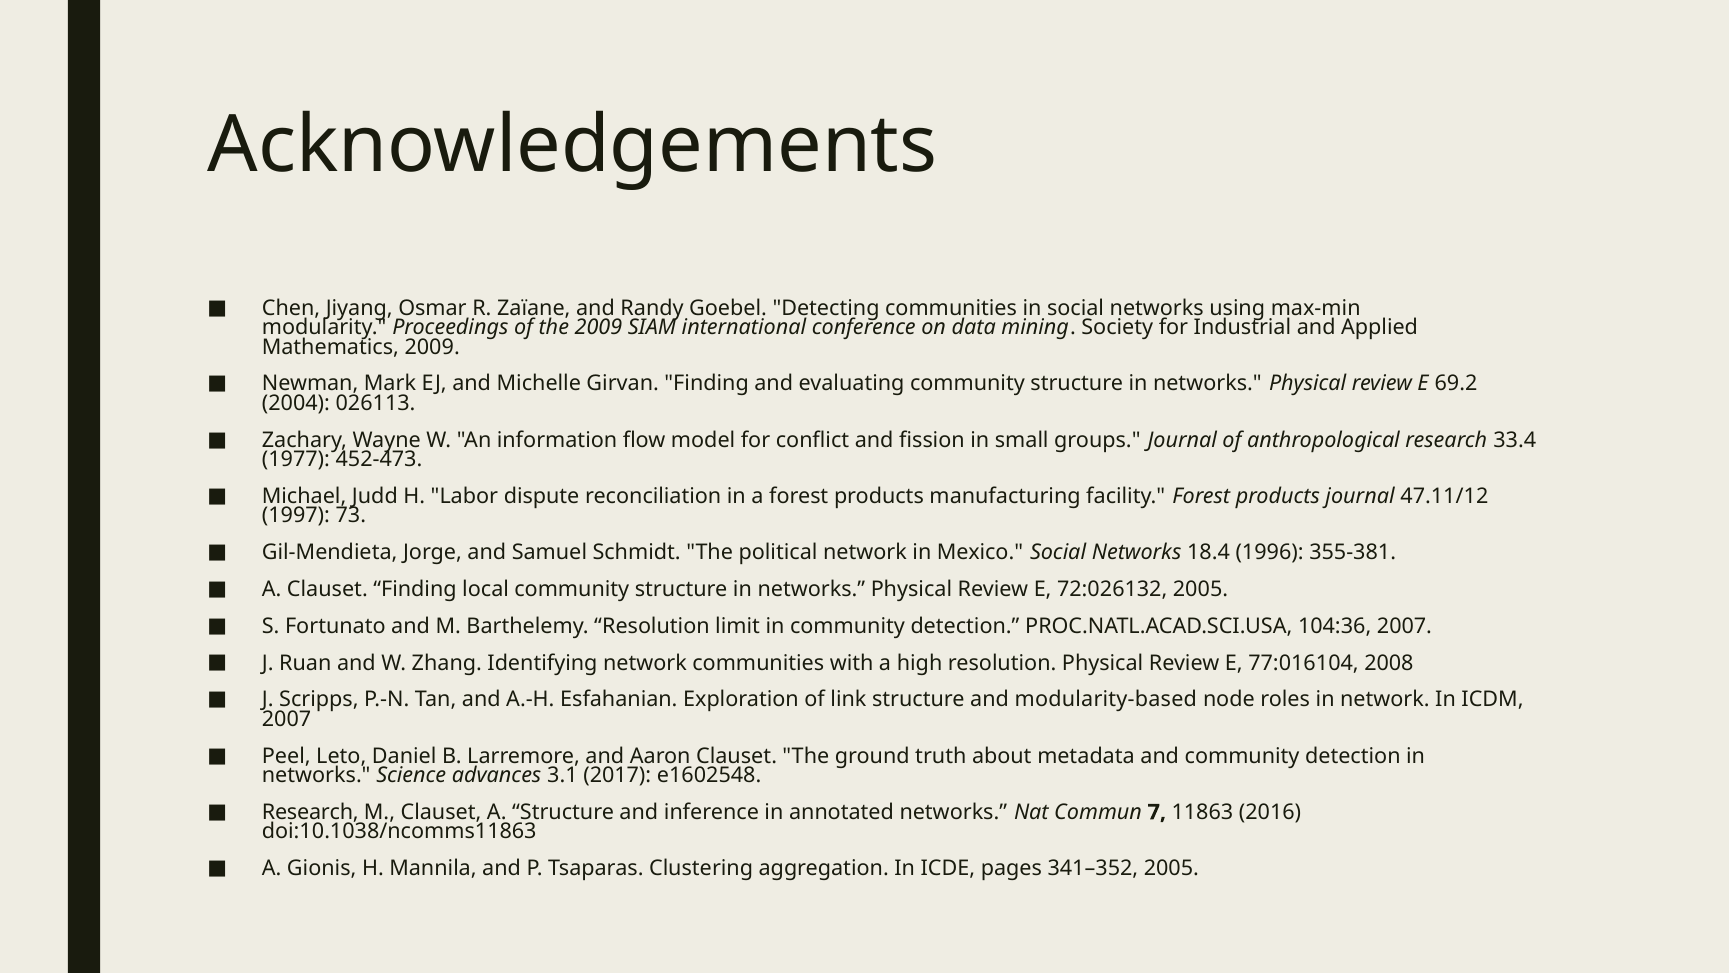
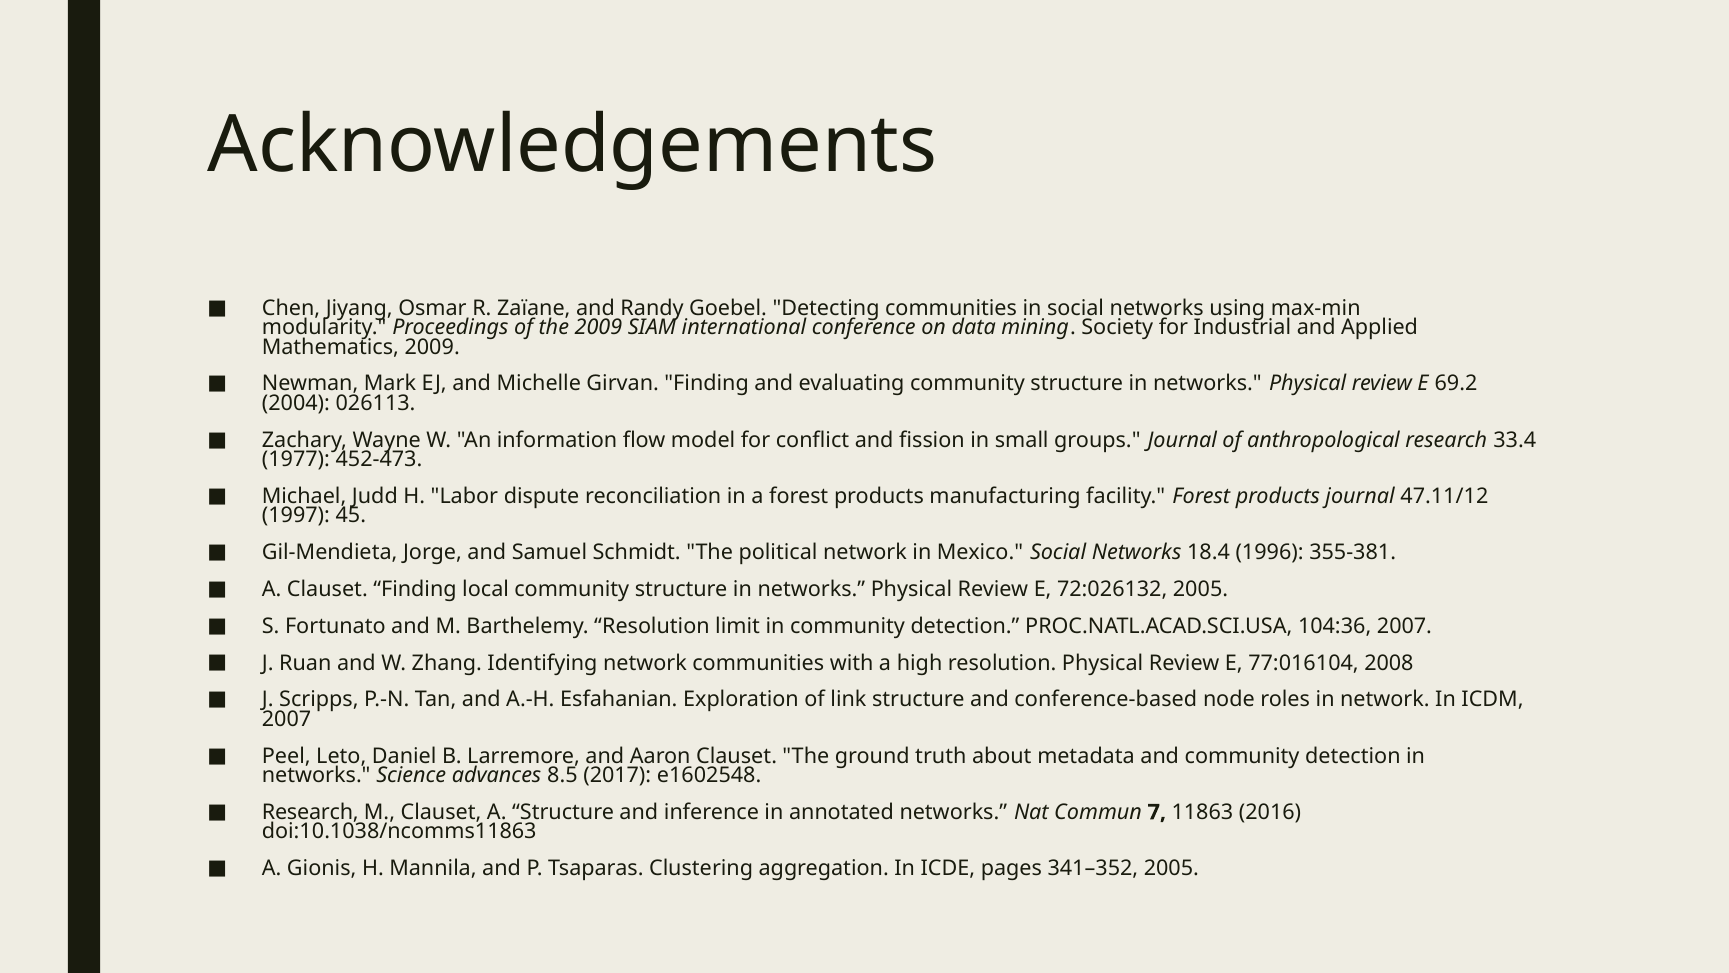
73: 73 -> 45 (351, 516)
modularity-based: modularity-based -> conference-based (1106, 699)
3.1: 3.1 -> 8.5 (562, 775)
